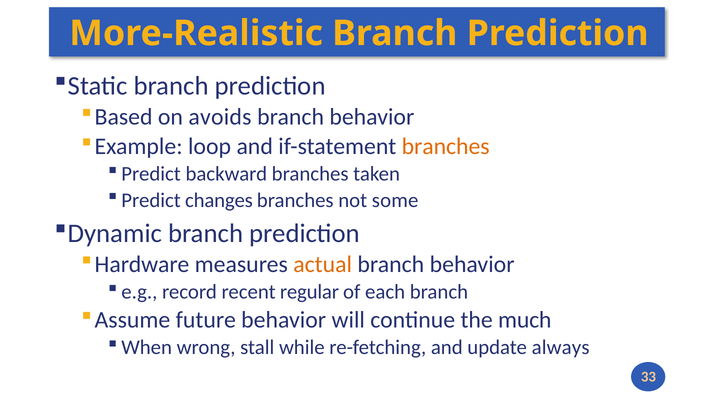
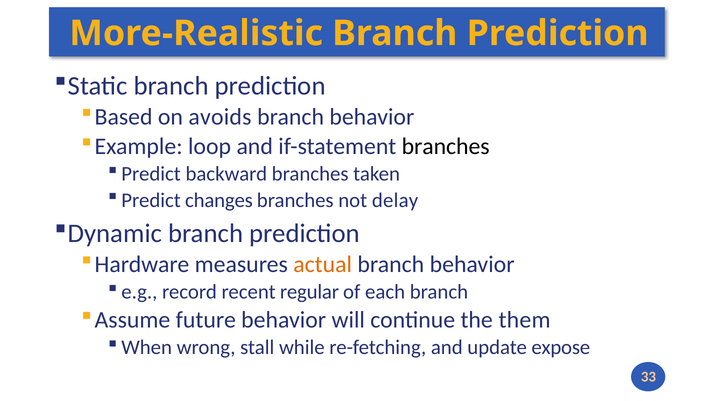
branches colour: orange -> black (446, 146)
some: some -> delay (395, 200)
much: much -> them (525, 320)
always: always -> expose (561, 348)
